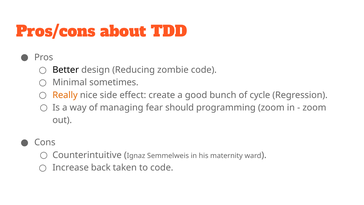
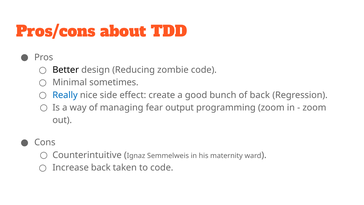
Really colour: orange -> blue (65, 95)
of cycle: cycle -> back (260, 95)
should: should -> output (180, 107)
